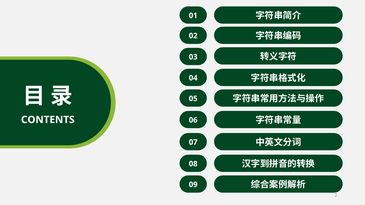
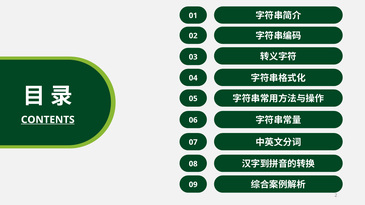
CONTENTS underline: none -> present (48, 120)
